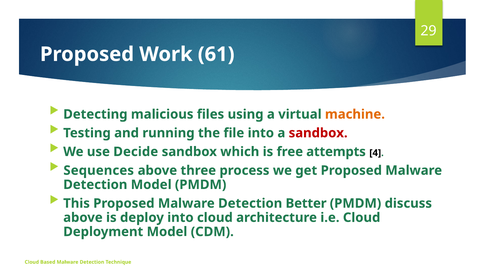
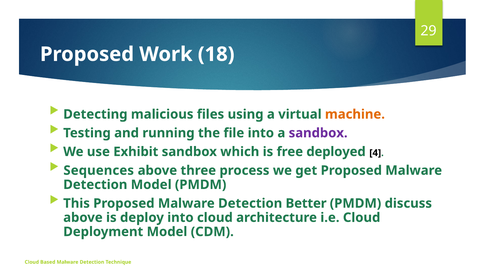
61: 61 -> 18 (216, 54)
sandbox colour: red -> purple (318, 133)
Decide: Decide -> Exhibit (136, 152)
attempts: attempts -> deployed (336, 152)
